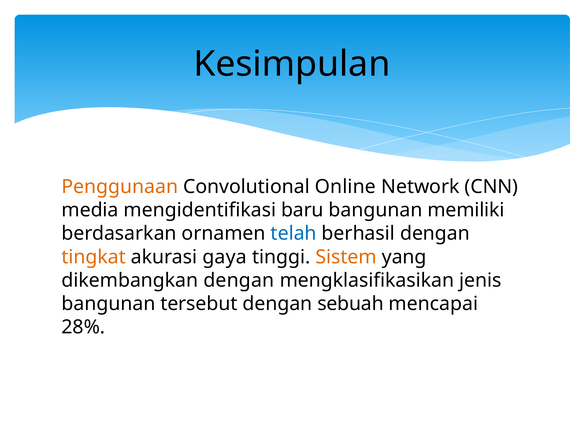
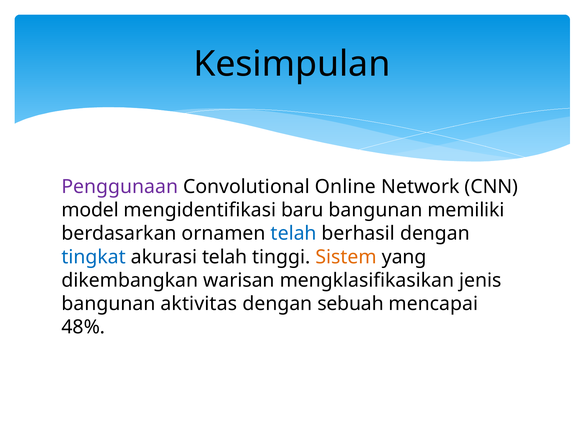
Penggunaan colour: orange -> purple (120, 187)
media: media -> model (90, 210)
tingkat colour: orange -> blue (94, 257)
akurasi gaya: gaya -> telah (225, 257)
dikembangkan dengan: dengan -> warisan (239, 280)
tersebut: tersebut -> aktivitas (199, 304)
28%: 28% -> 48% (83, 327)
